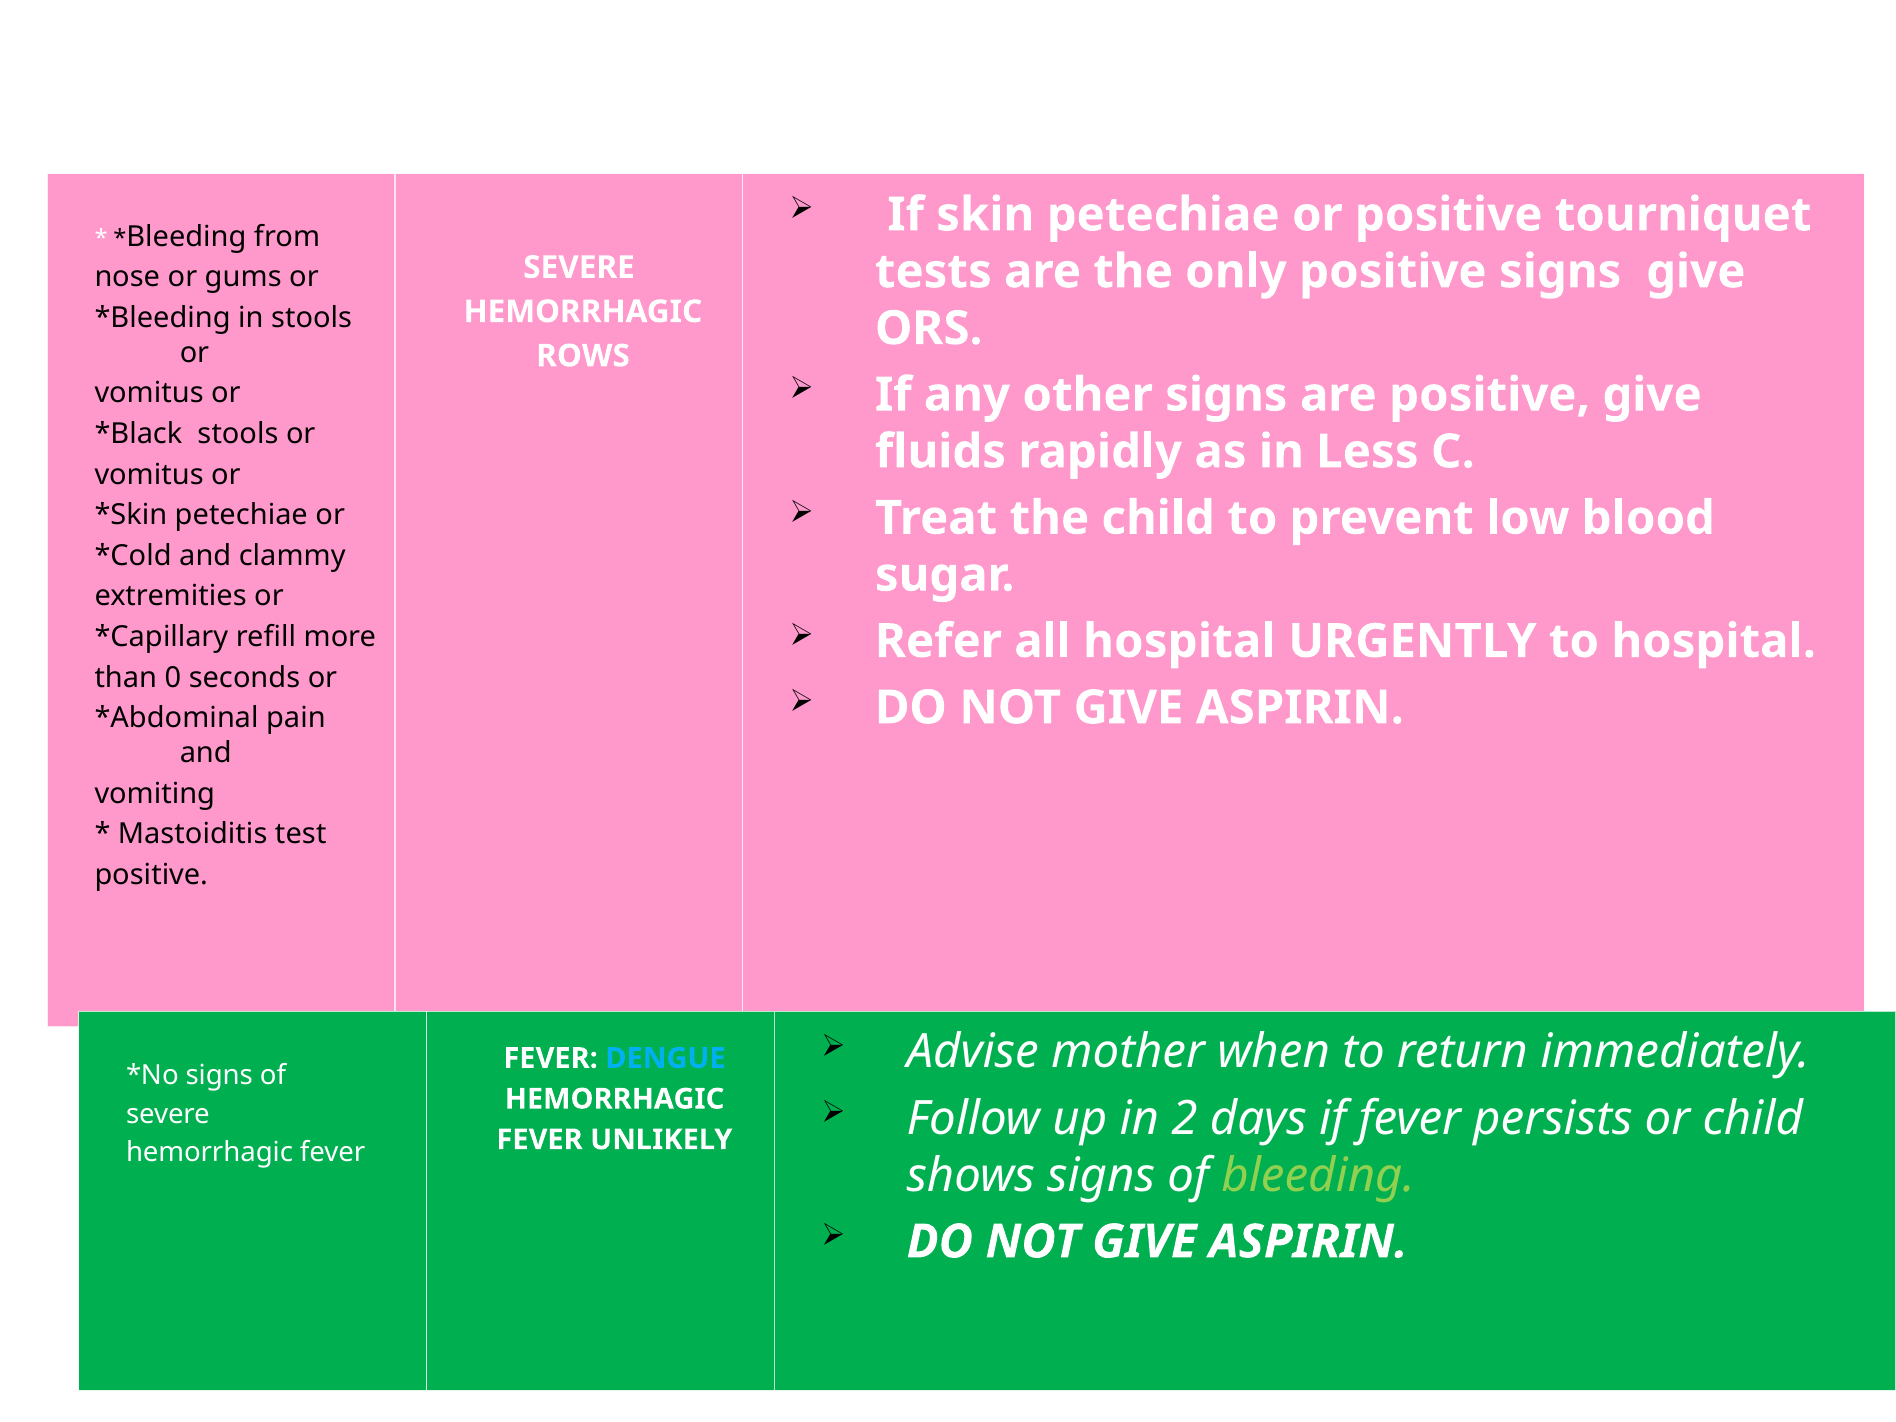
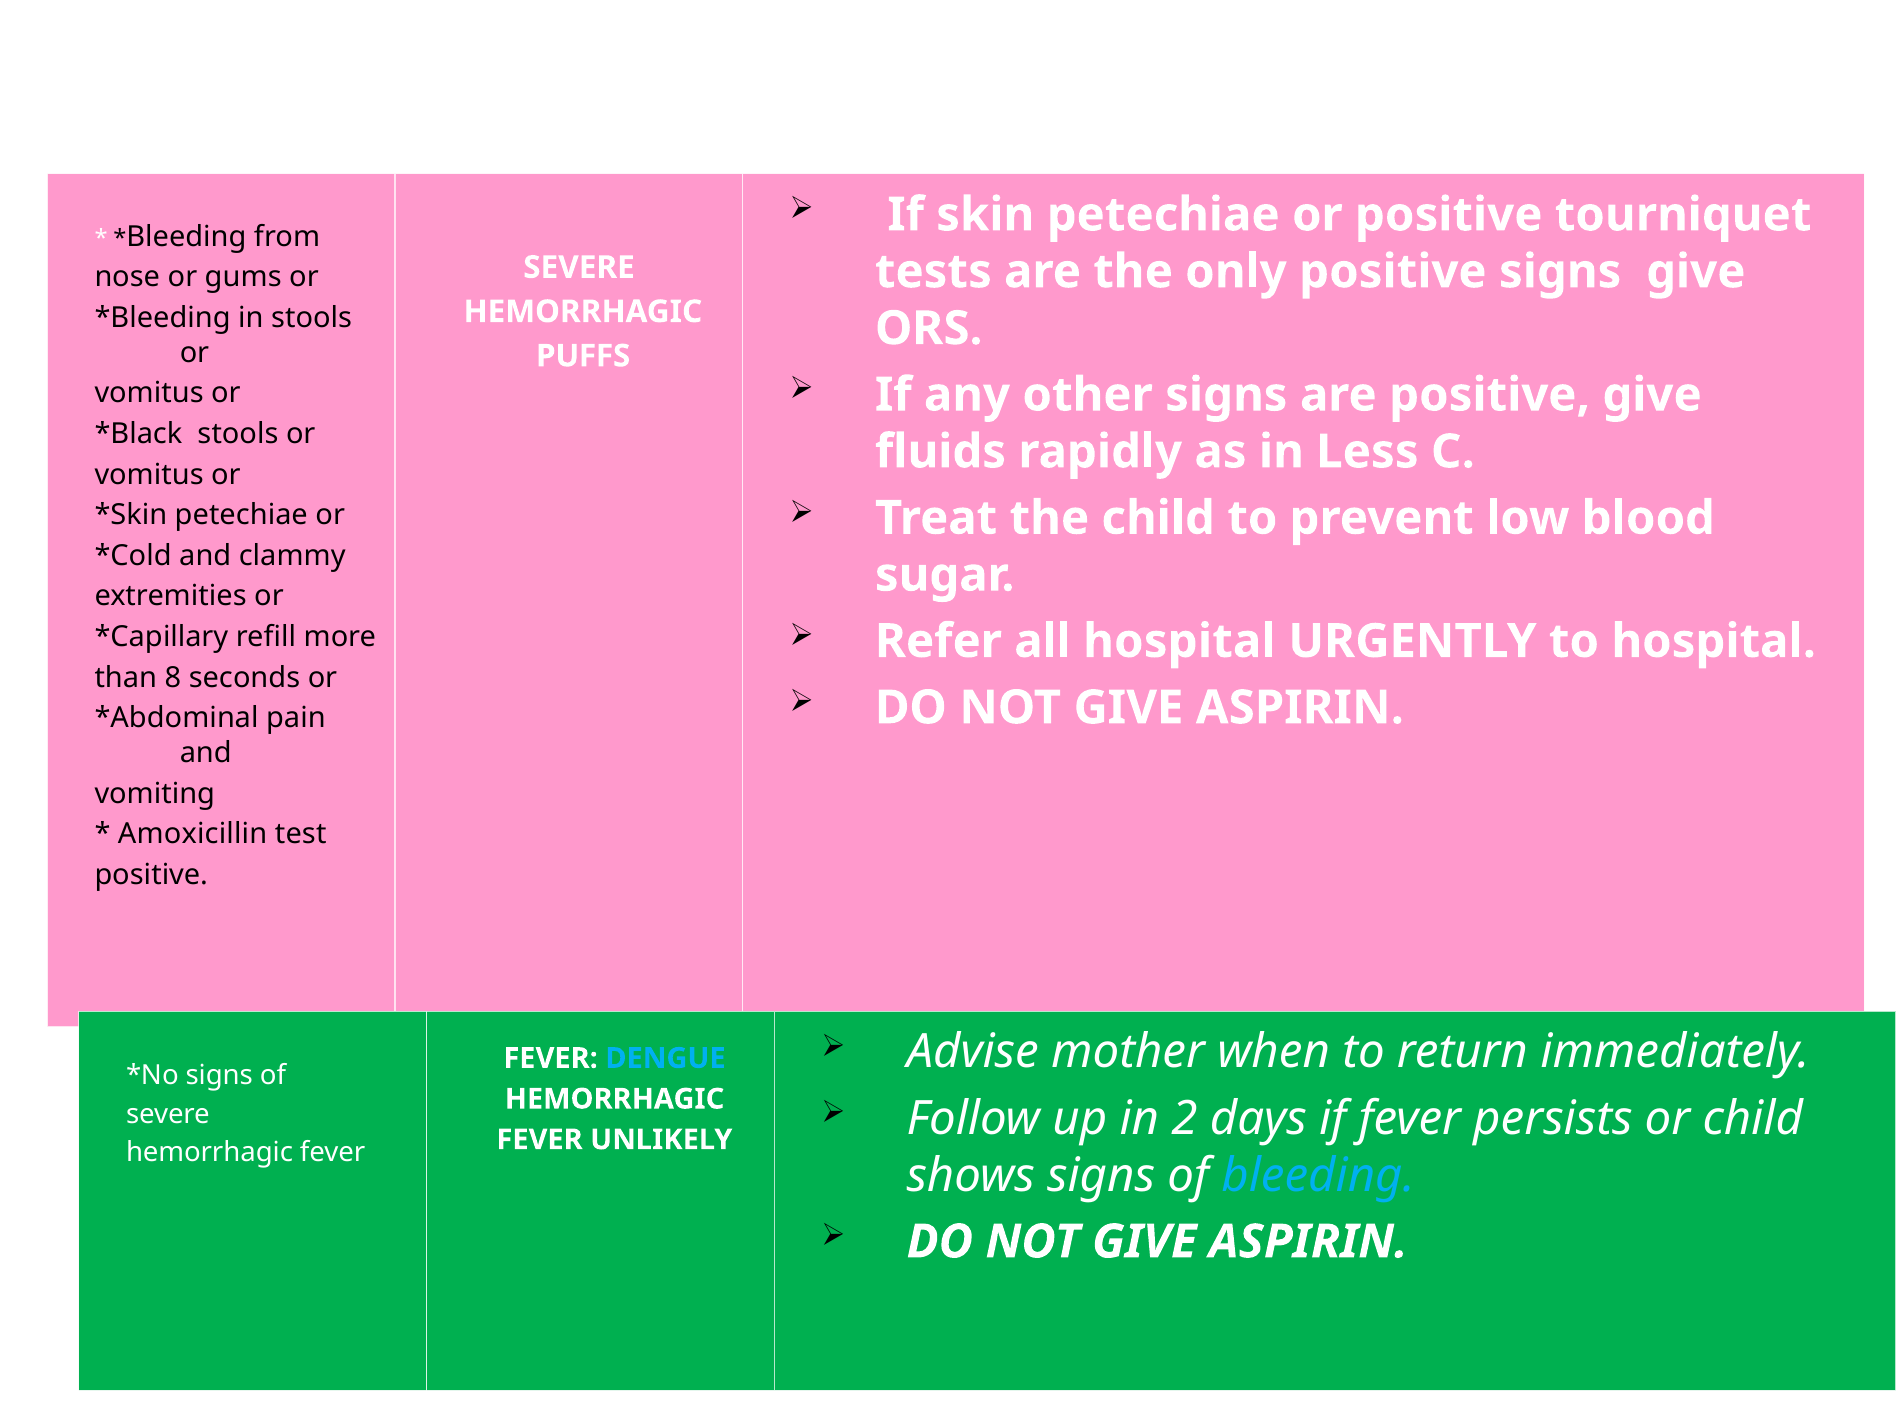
ROWS: ROWS -> PUFFS (583, 356)
0: 0 -> 8 (173, 678)
Mastoiditis: Mastoiditis -> Amoxicillin (193, 834)
bleeding colour: light green -> light blue (1318, 1175)
